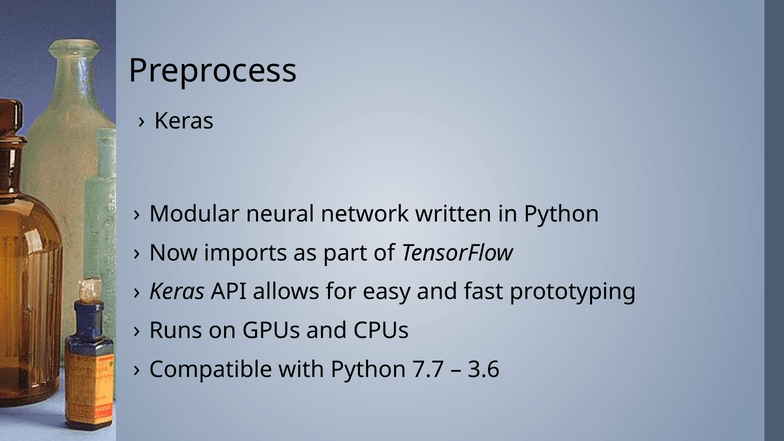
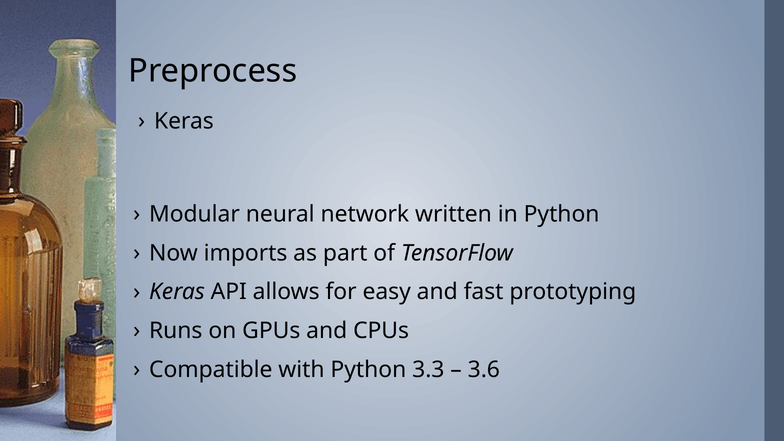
7.7: 7.7 -> 3.3 (428, 370)
